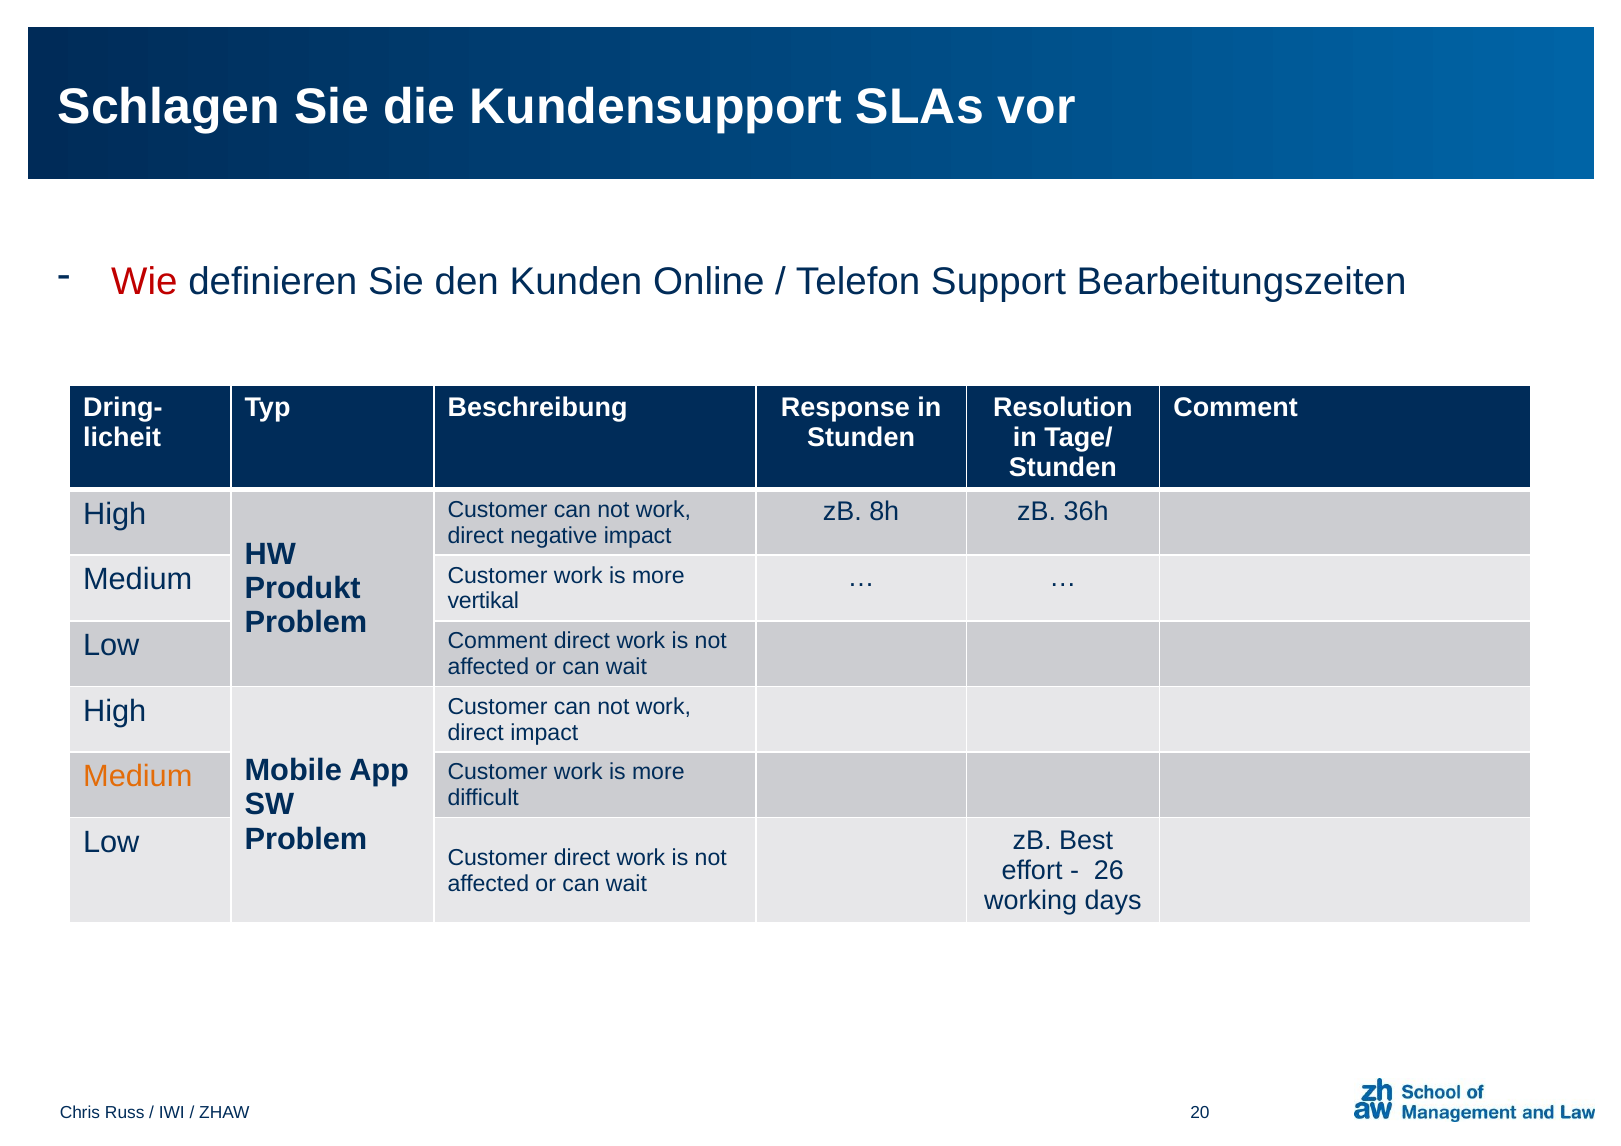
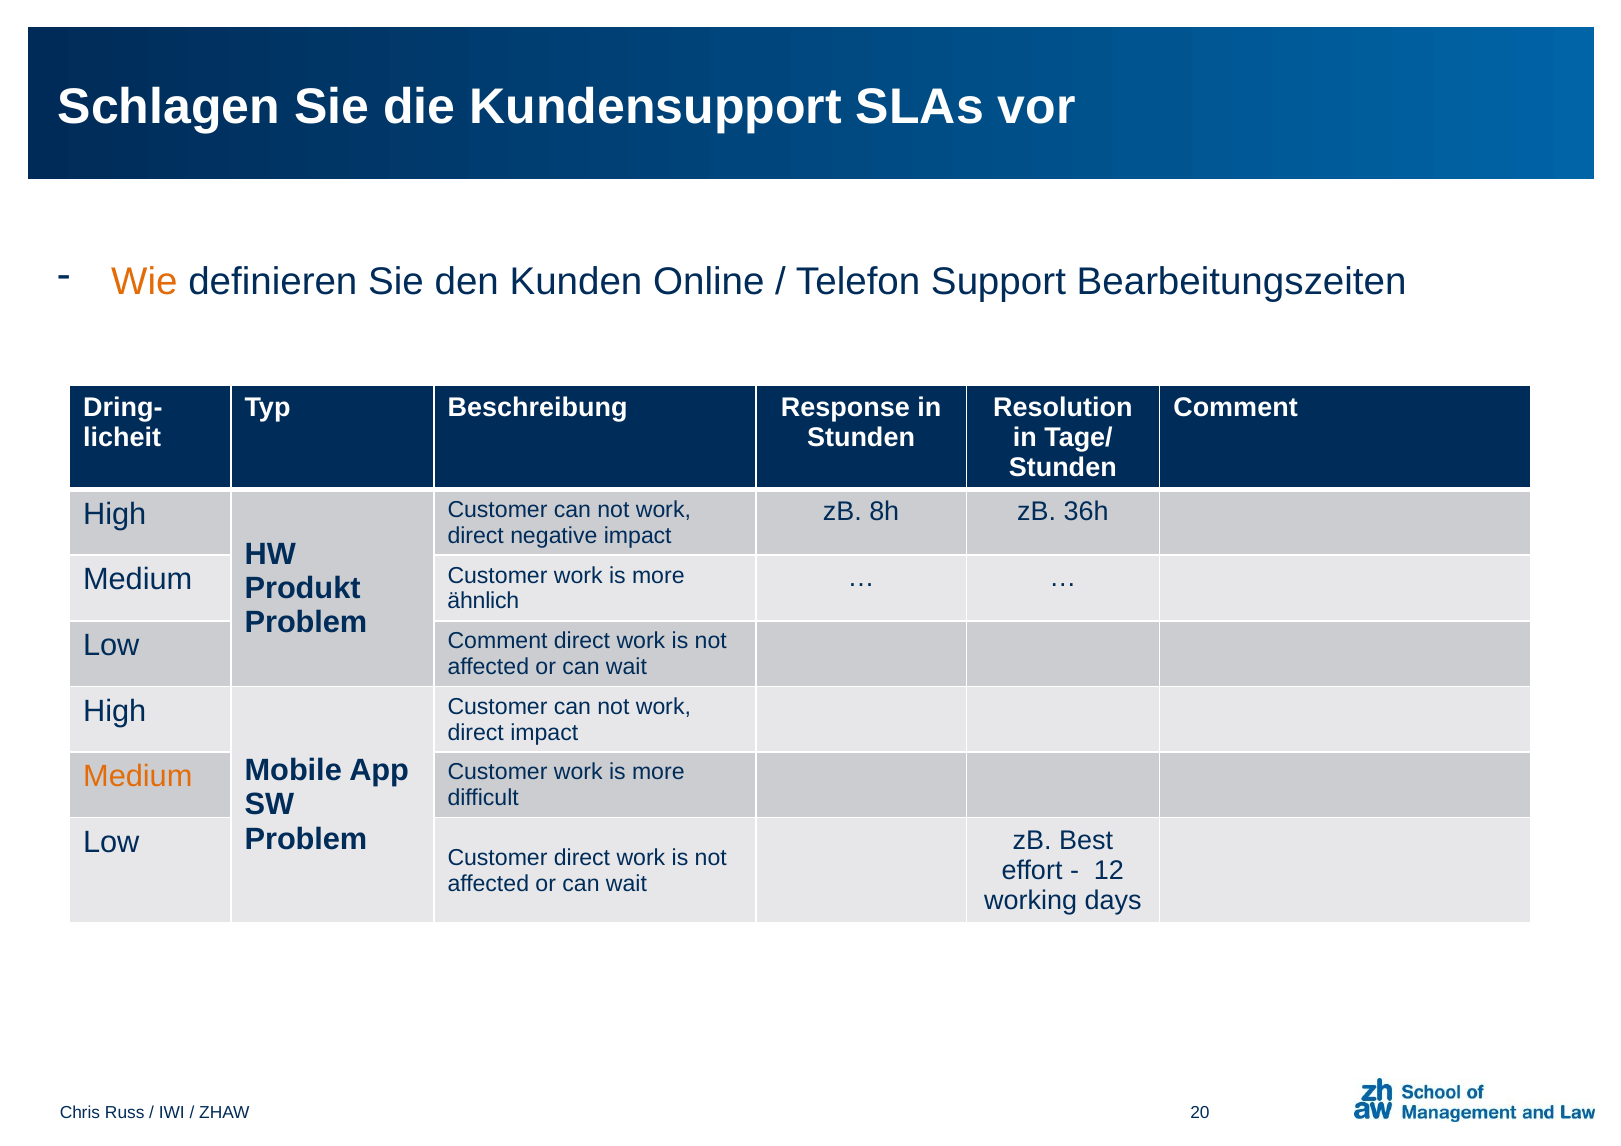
Wie colour: red -> orange (144, 282)
vertikal: vertikal -> ähnlich (483, 601)
26: 26 -> 12 (1109, 871)
